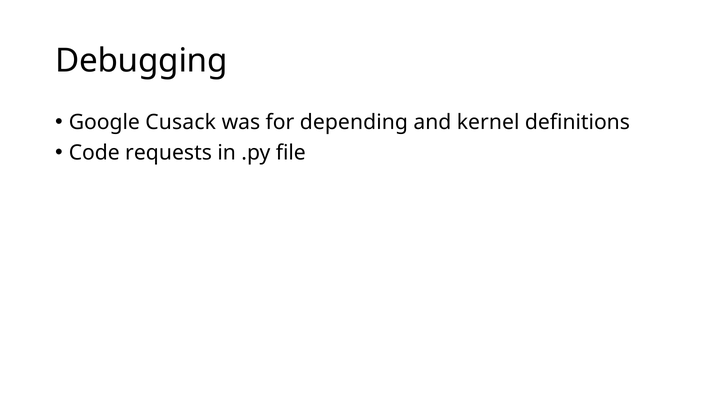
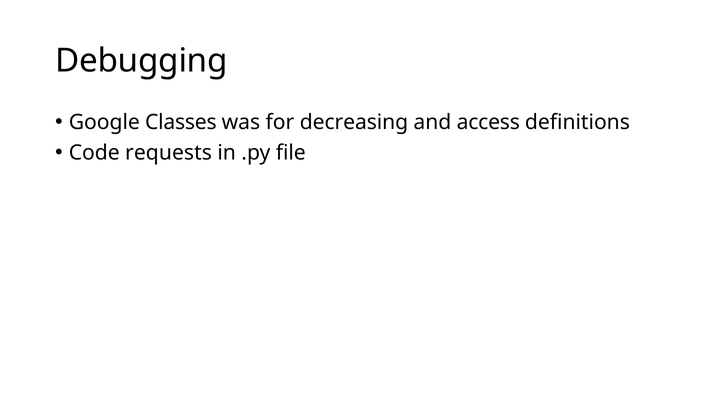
Cusack: Cusack -> Classes (181, 122)
depending: depending -> decreasing (354, 122)
kernel: kernel -> access (488, 122)
